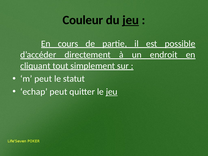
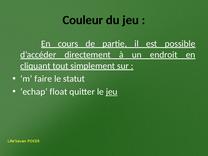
jeu underline: present -> none (131, 20)
m peut: peut -> faire (43, 79)
echap peut: peut -> float (58, 92)
